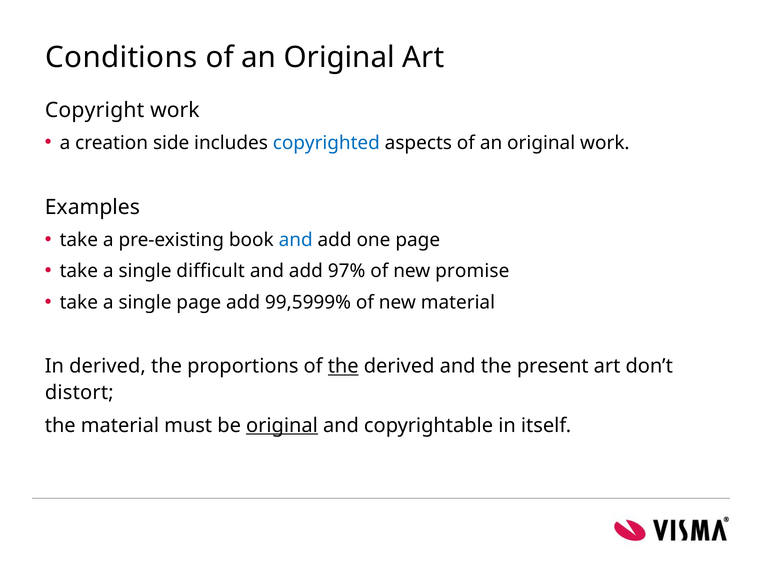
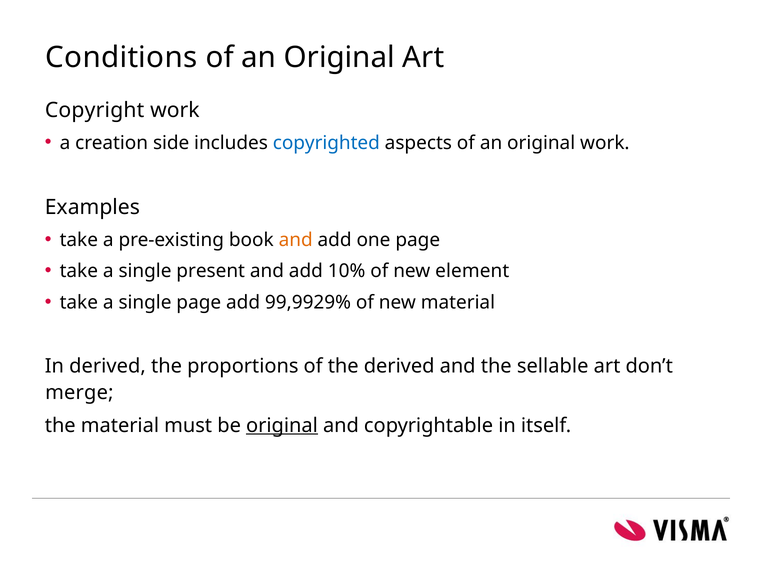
and colour: blue -> orange (296, 240)
difficult: difficult -> present (211, 271)
97%: 97% -> 10% (347, 271)
promise: promise -> element (472, 271)
99,5999%: 99,5999% -> 99,9929% (308, 303)
the underline: present -> none (343, 366)
present: present -> sellable (553, 366)
distort: distort -> merge (79, 393)
